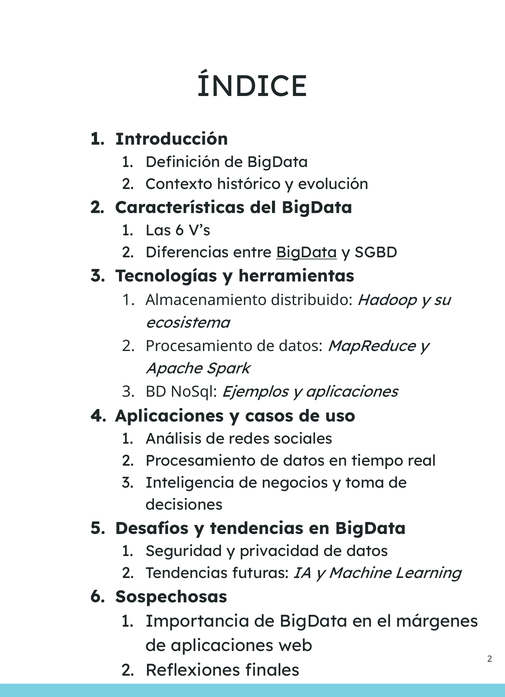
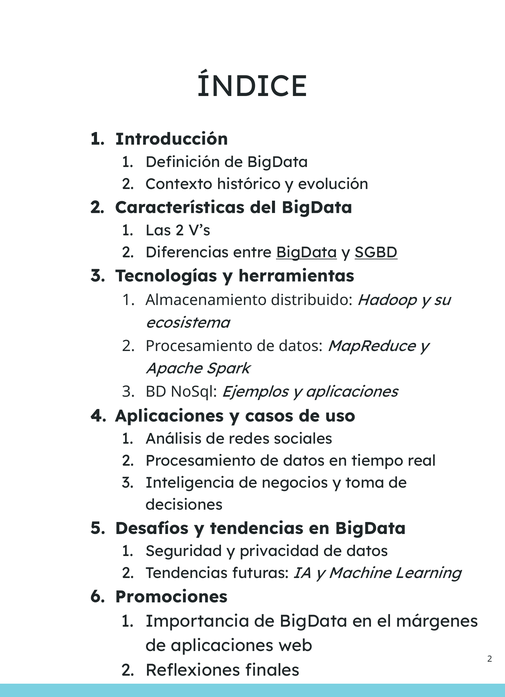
Las 6: 6 -> 2 (180, 231)
SGBD underline: none -> present (376, 253)
Sospechosas: Sospechosas -> Promociones (171, 597)
